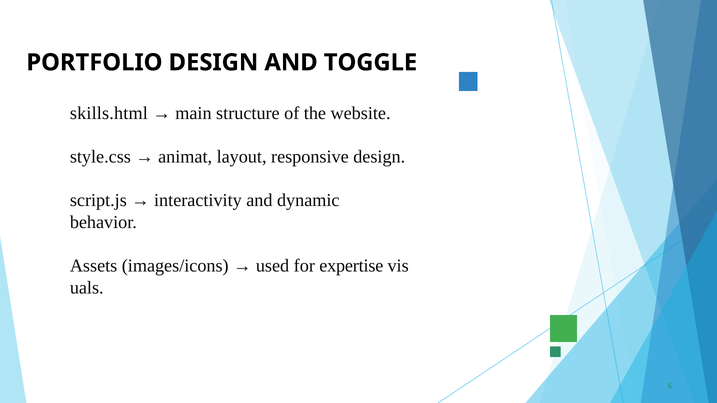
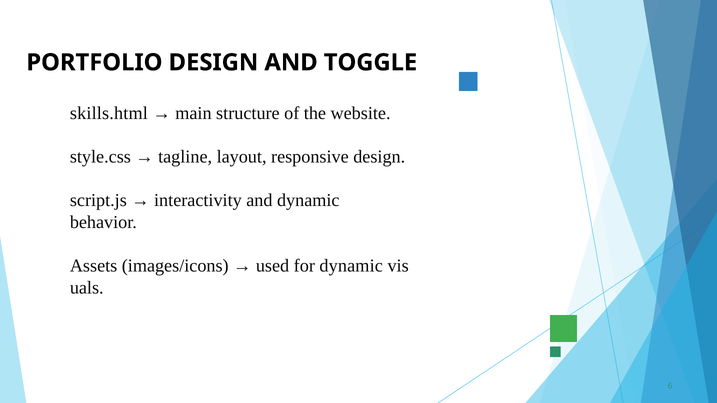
animat: animat -> tagline (185, 157)
for expertise: expertise -> dynamic (351, 266)
